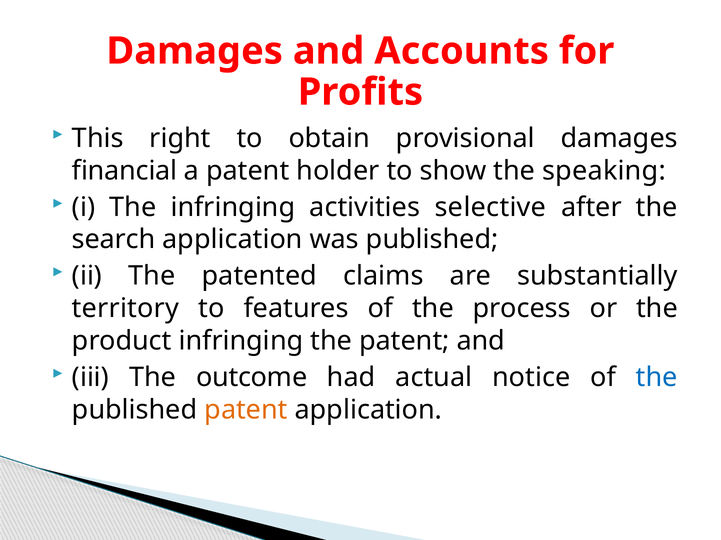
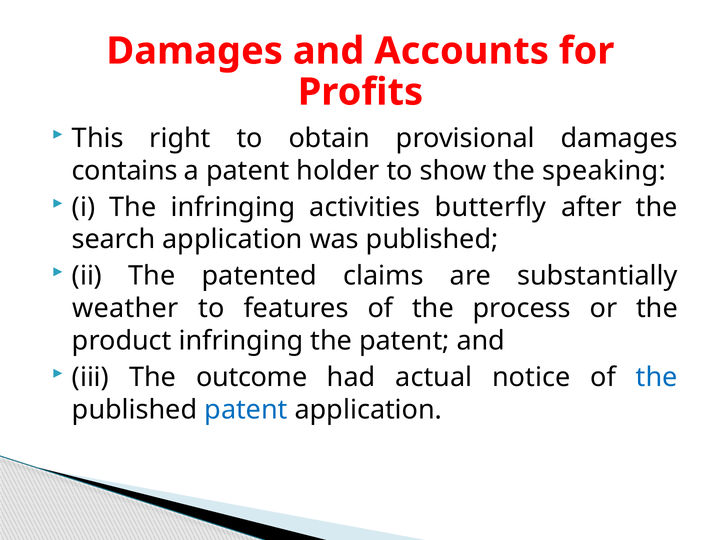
financial: financial -> contains (125, 171)
selective: selective -> butterfly (490, 207)
territory: territory -> weather (126, 309)
patent colour: orange -> blue (246, 410)
